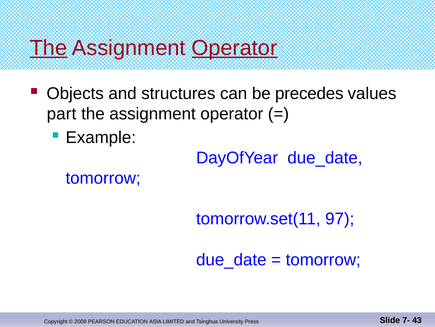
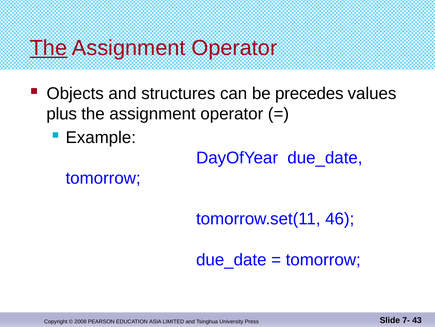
Operator underline: present -> none (234, 48)
part: part -> plus (62, 114)
97: 97 -> 46 (340, 219)
